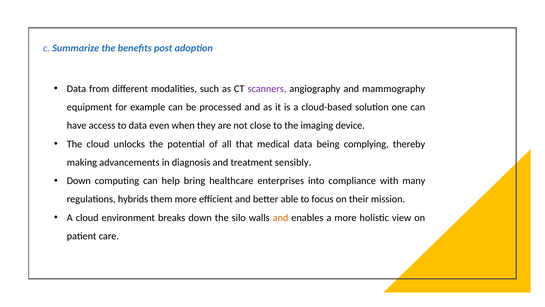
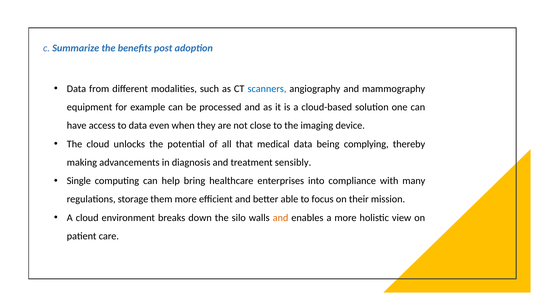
scanners colour: purple -> blue (267, 89)
Down: Down -> Single (79, 181)
hybrids: hybrids -> storage (133, 199)
